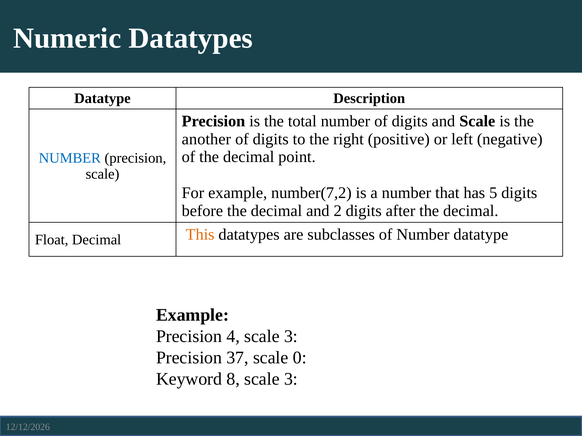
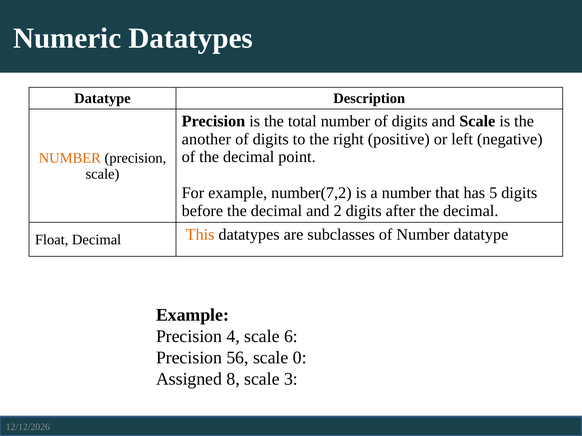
NUMBER colour: blue -> orange (70, 158)
4 scale 3: 3 -> 6 (291, 337)
37: 37 -> 56 (238, 358)
Keyword: Keyword -> Assigned (189, 379)
